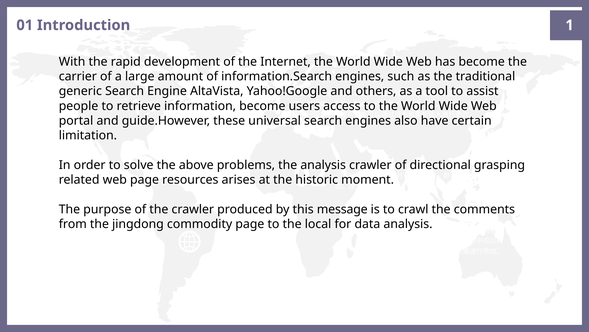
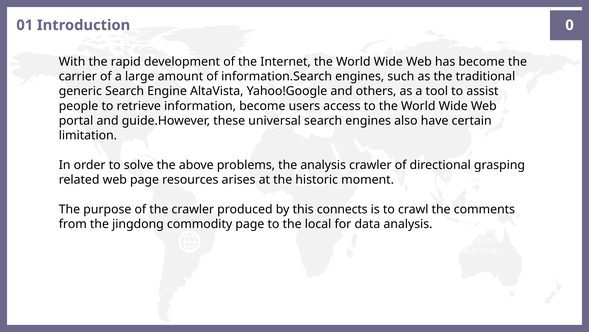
1: 1 -> 0 (570, 25)
message: message -> connects (342, 209)
